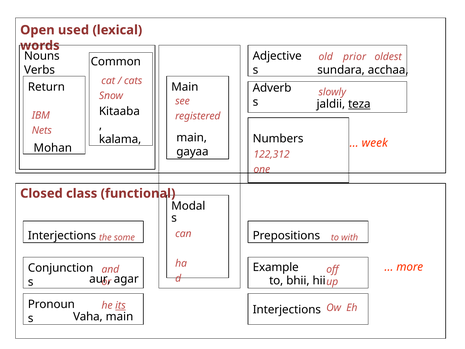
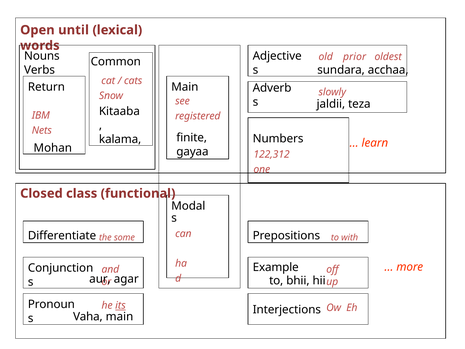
used: used -> until (73, 30)
teza underline: present -> none (359, 104)
main: main -> finite (192, 137)
week: week -> learn (375, 143)
Interjections: Interjections -> Differentiate (62, 236)
